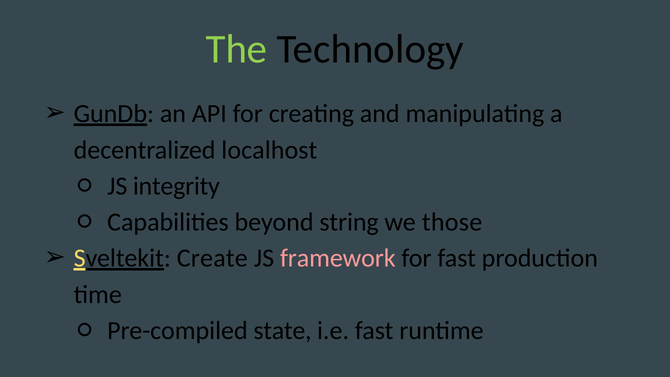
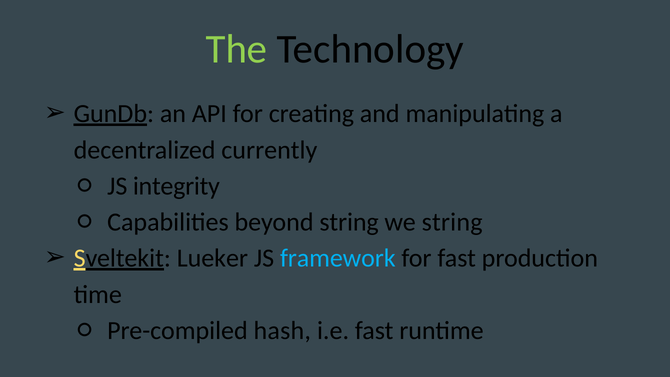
localhost: localhost -> currently (269, 150)
we those: those -> string (452, 222)
Create: Create -> Lueker (212, 258)
framework colour: pink -> light blue (338, 258)
state: state -> hash (282, 330)
